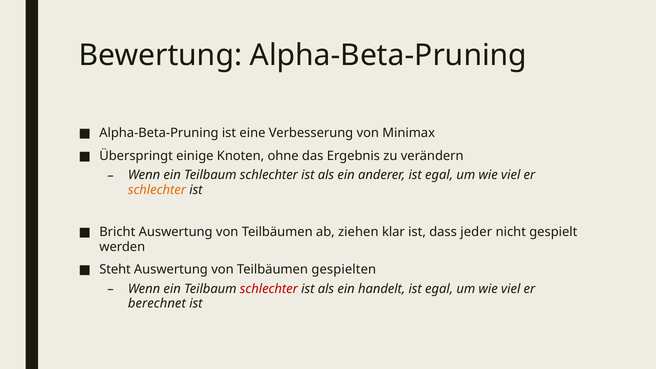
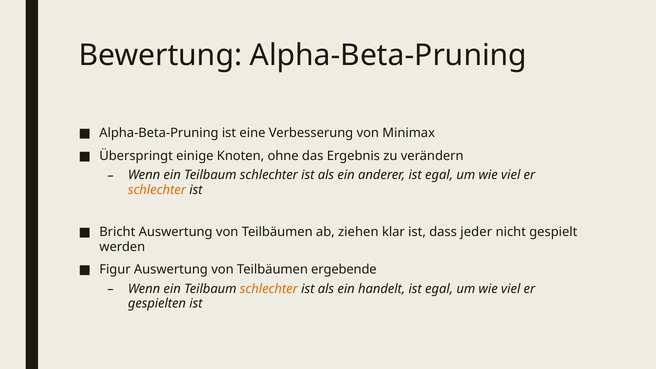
Steht: Steht -> Figur (115, 270)
gespielten: gespielten -> ergebende (344, 270)
schlechter colour: red -> orange (269, 289)
berechnet: berechnet -> gespielten (157, 304)
